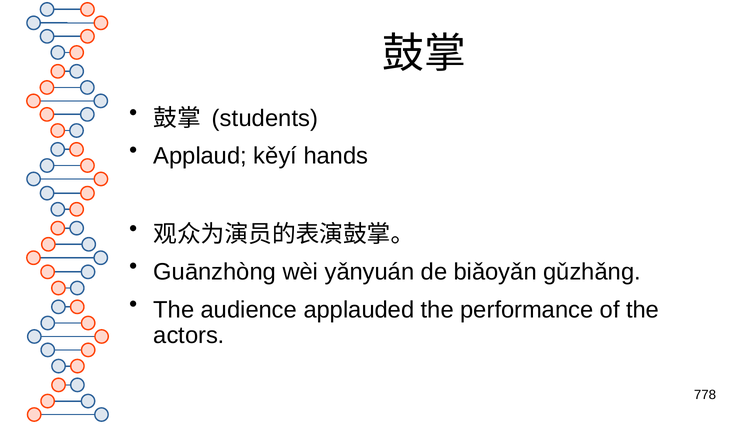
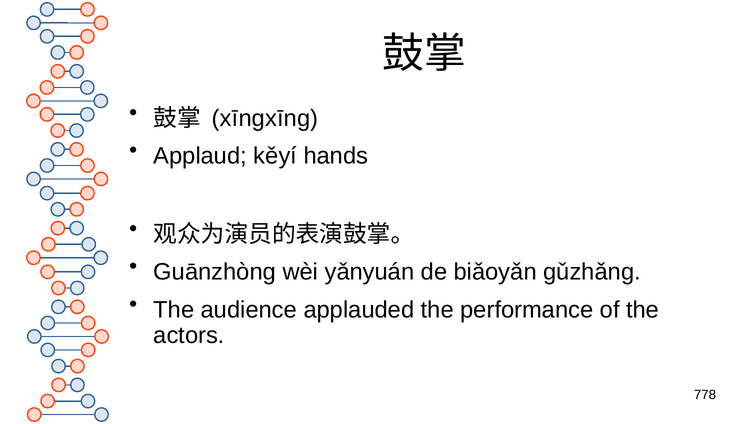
students: students -> xīngxīng (265, 118)
